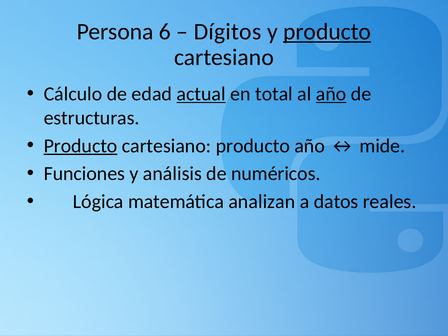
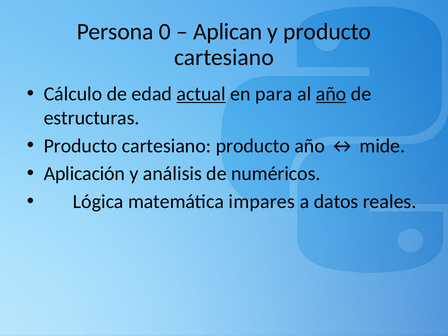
6: 6 -> 0 (165, 32)
Dígitos: Dígitos -> Aplican (228, 32)
producto underline: present -> none (327, 32)
total: total -> para (274, 94)
Producto underline: present -> none (81, 146)
Funciones: Funciones -> Aplicación (84, 174)
analizan: analizan -> impares (262, 202)
